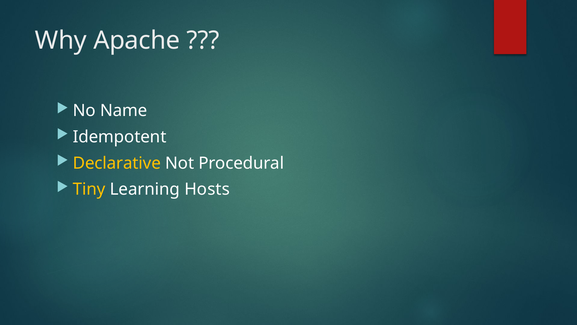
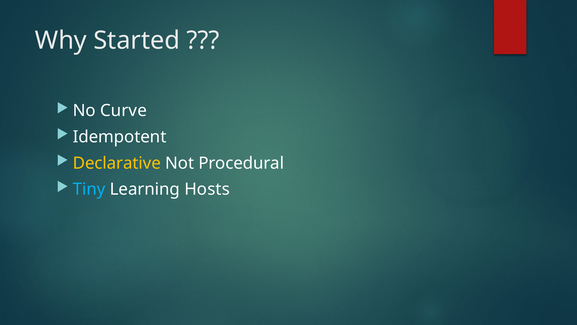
Apache: Apache -> Started (137, 41)
Name: Name -> Curve (123, 111)
Tiny colour: yellow -> light blue (89, 189)
